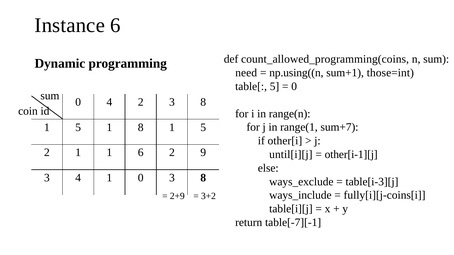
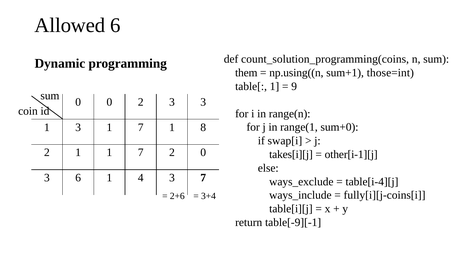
Instance: Instance -> Allowed (70, 25)
count_allowed_programming(coins: count_allowed_programming(coins -> count_solution_programming(coins (325, 59)
need: need -> them (246, 73)
table[ 5: 5 -> 1 (274, 87)
0: 0 -> 9 (294, 87)
0 4: 4 -> 0 (109, 102)
2 3 8: 8 -> 3 (203, 102)
sum+7: sum+7 -> sum+0 (339, 127)
5: 5 -> 3 (78, 128)
8: 8 -> 7 (141, 128)
5: 5 -> 8 (203, 128)
other[i: other[i -> swap[i (285, 141)
1 1 6: 6 -> 7 (141, 153)
2 9: 9 -> 0 (203, 153)
until[i][j: until[i][j -> takes[i][j (291, 155)
3 4: 4 -> 6 (78, 178)
1 0: 0 -> 4 (141, 178)
8: 8 -> 7 (203, 178)
table[i-3][j: table[i-3][j -> table[i-4][j (372, 182)
2+9: 2+9 -> 2+6 (177, 196)
3+2: 3+2 -> 3+4 (208, 196)
table[-7][-1: table[-7][-1 -> table[-9][-1 (293, 223)
